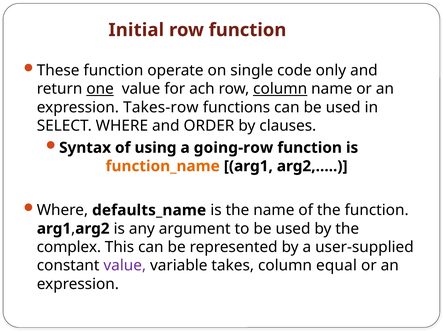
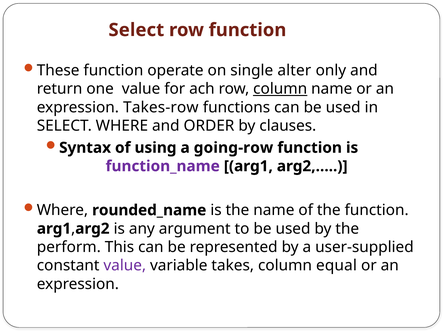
Initial: Initial -> Select (136, 30)
code: code -> alter (294, 70)
one underline: present -> none (100, 89)
function_name colour: orange -> purple (163, 166)
defaults_name: defaults_name -> rounded_name (149, 210)
complex: complex -> perform (69, 247)
